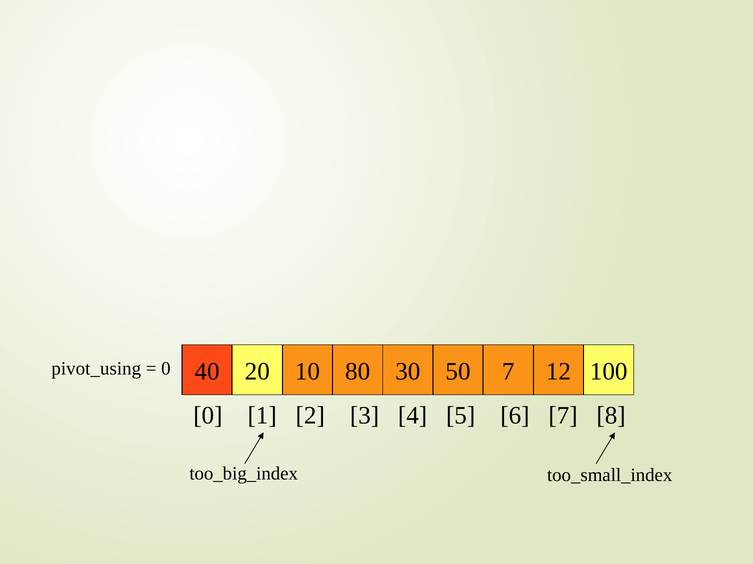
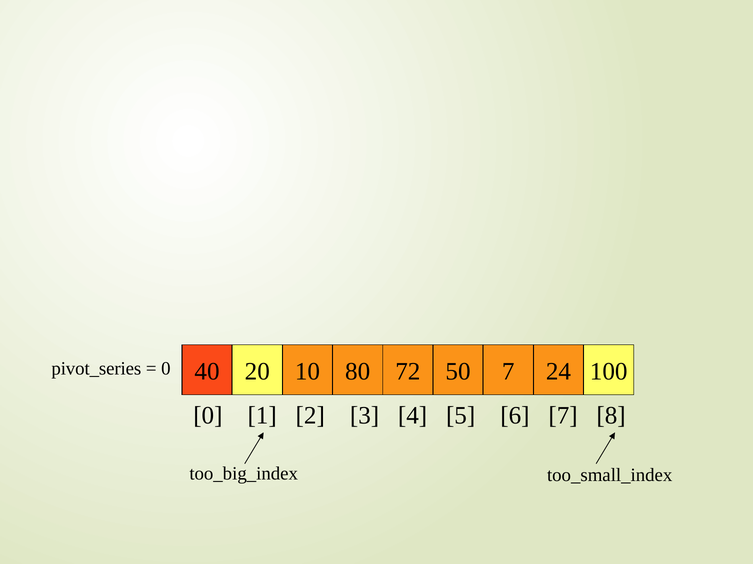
pivot_using: pivot_using -> pivot_series (96, 369)
30: 30 -> 72 (408, 372)
12: 12 -> 24 (558, 372)
